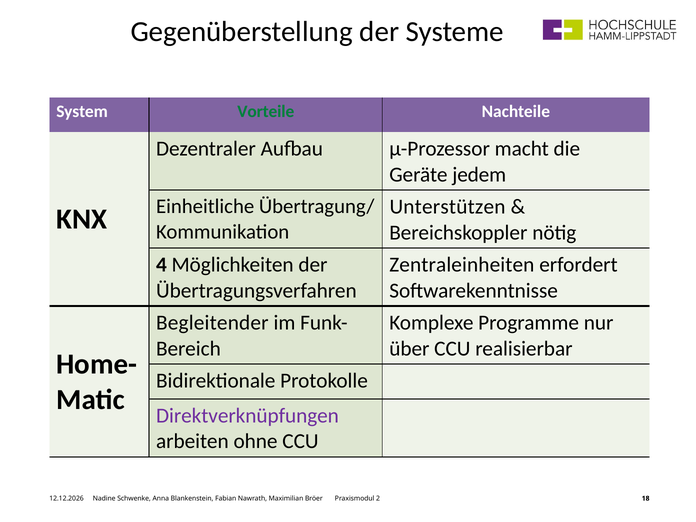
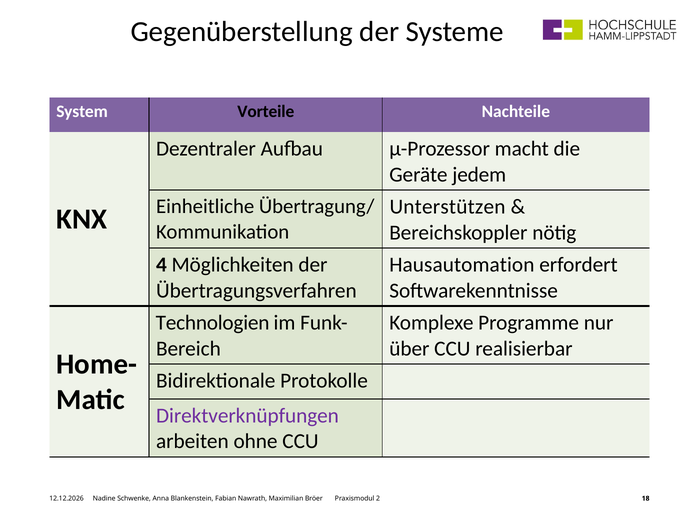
Vorteile colour: green -> black (266, 112)
Zentraleinheiten: Zentraleinheiten -> Hausautomation (462, 265)
Begleitender: Begleitender -> Technologien (213, 323)
